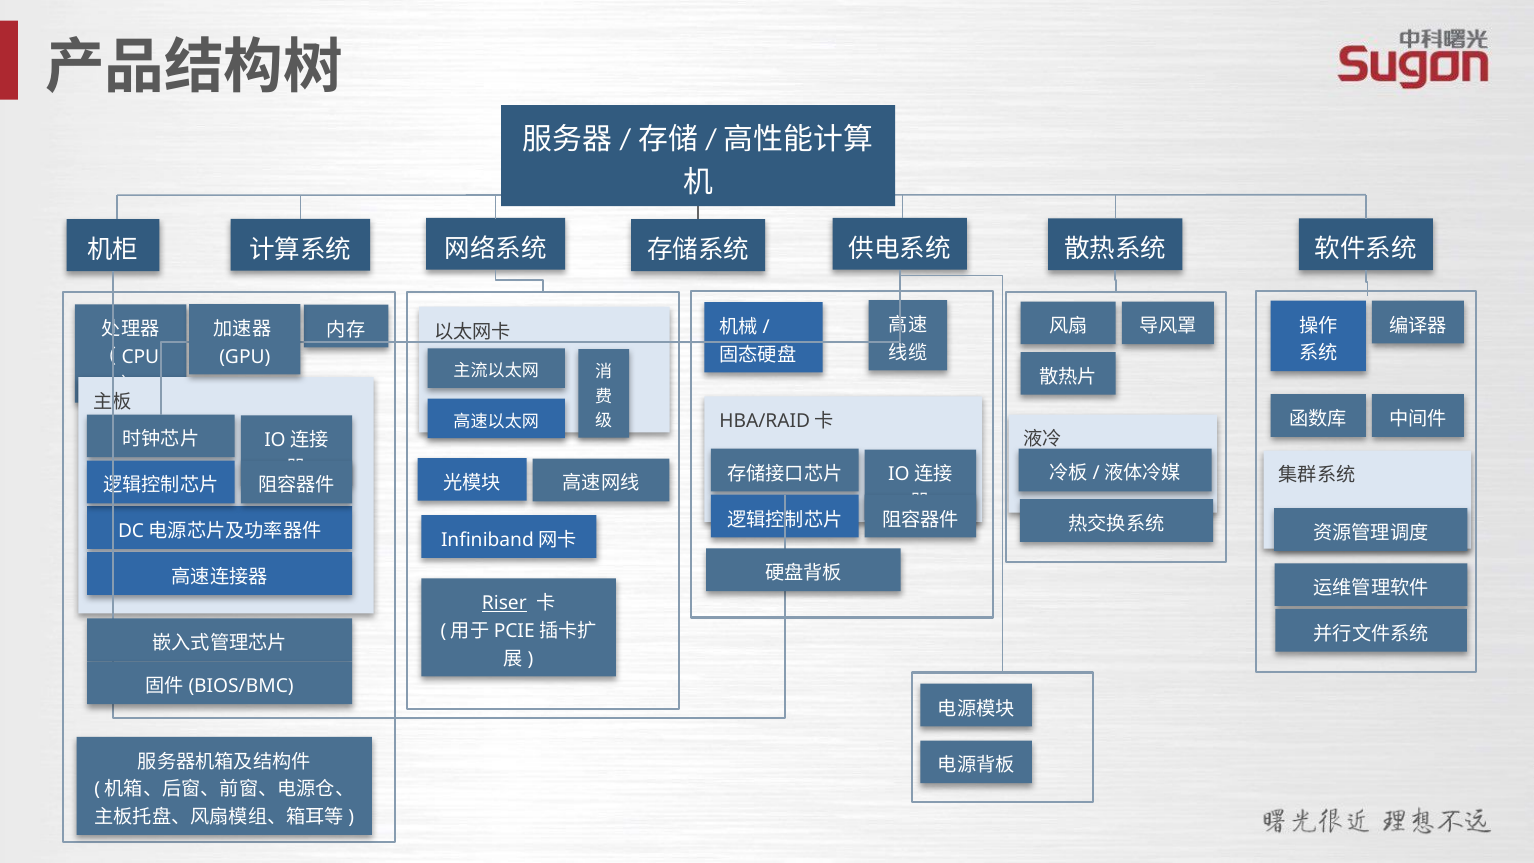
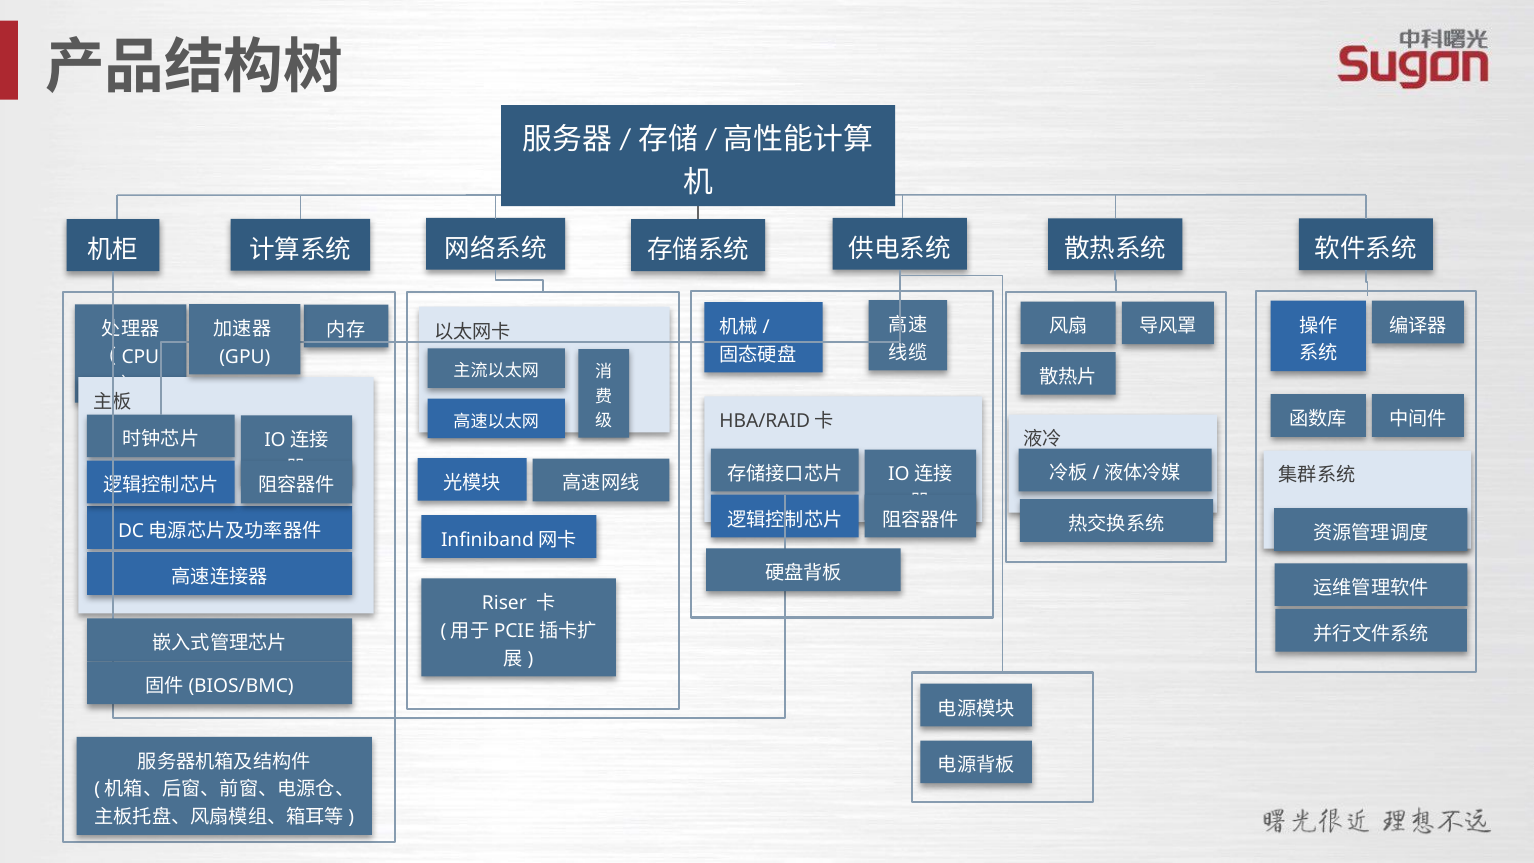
Riser underline: present -> none (504, 603)
